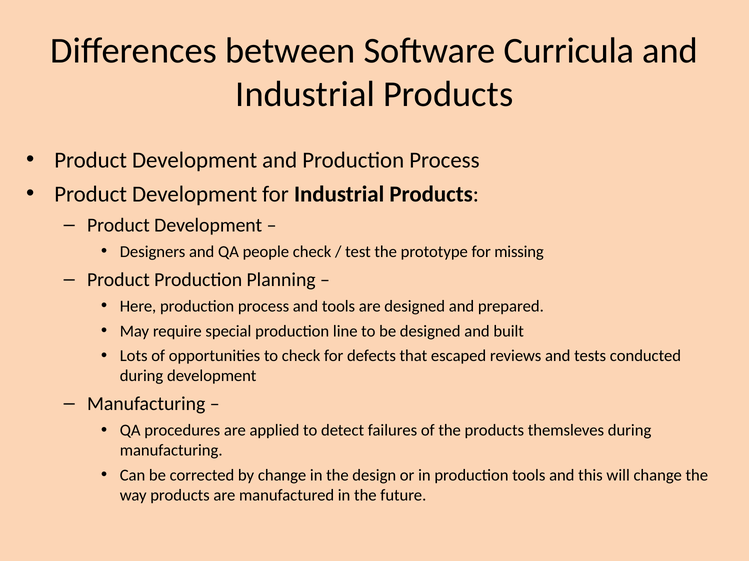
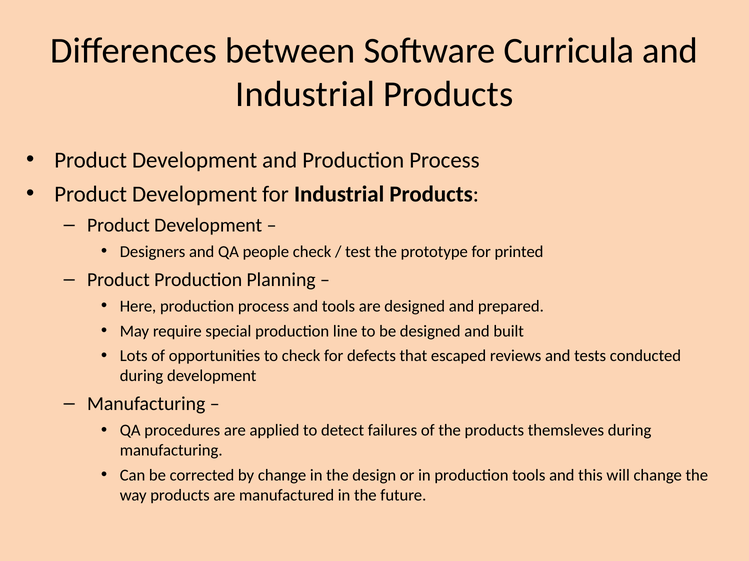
missing: missing -> printed (519, 252)
